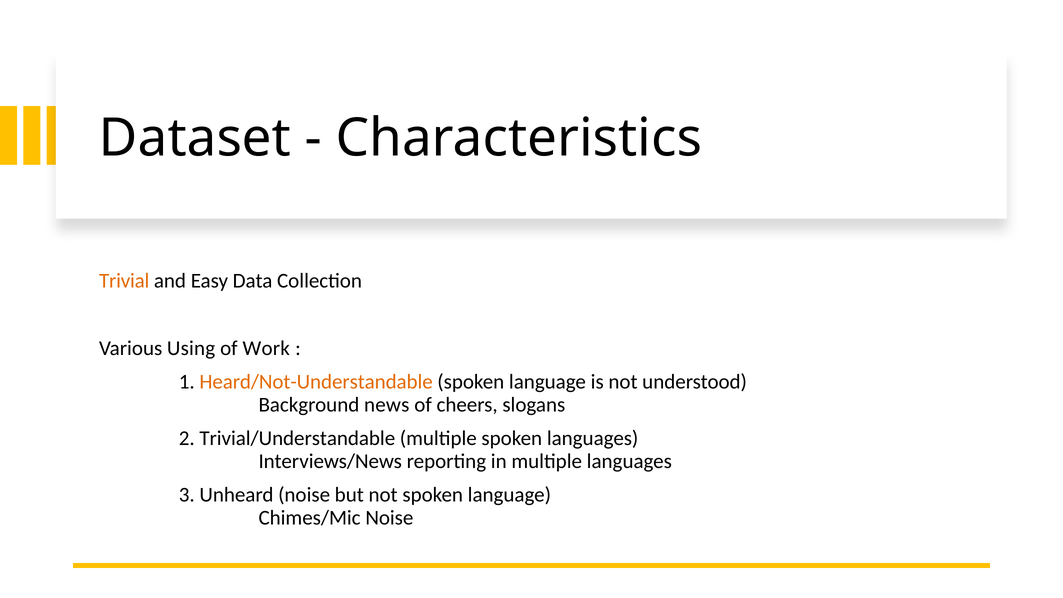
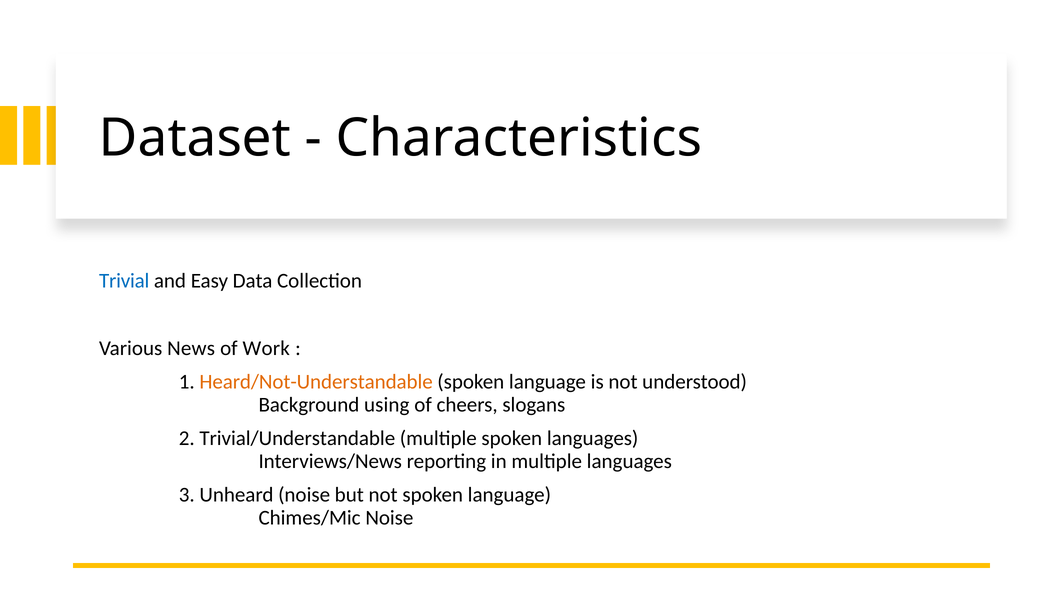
Trivial colour: orange -> blue (124, 281)
Using: Using -> News (191, 348)
news: news -> using (387, 405)
